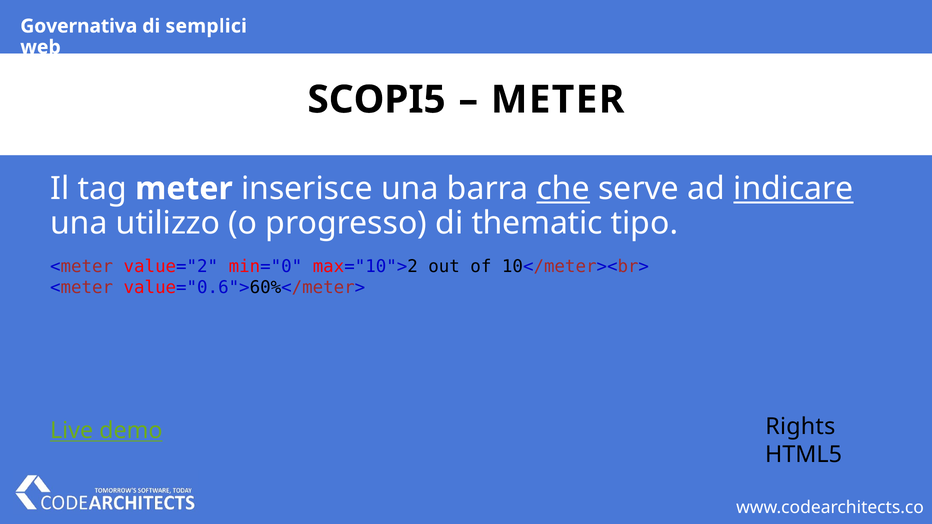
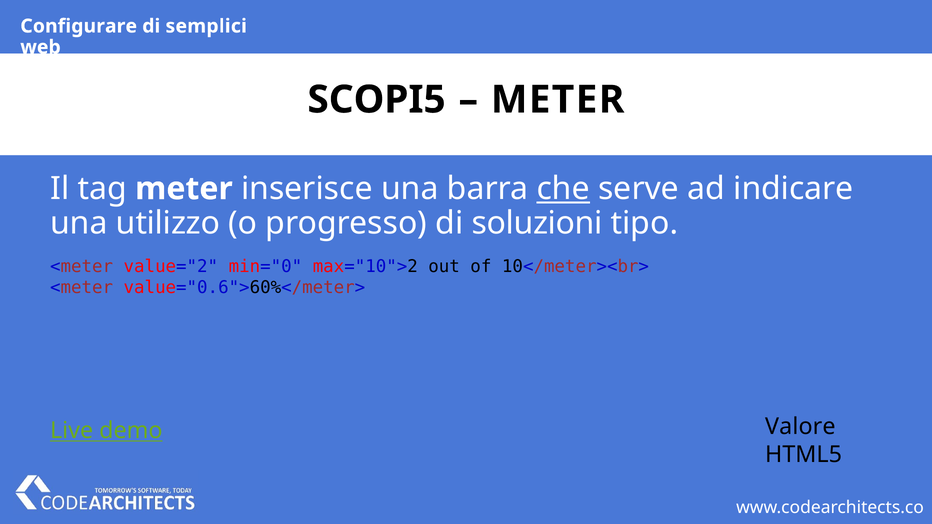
Governativa: Governativa -> Configurare (79, 26)
indicare underline: present -> none (793, 189)
thematic: thematic -> soluzioni (537, 223)
Rights: Rights -> Valore (800, 427)
